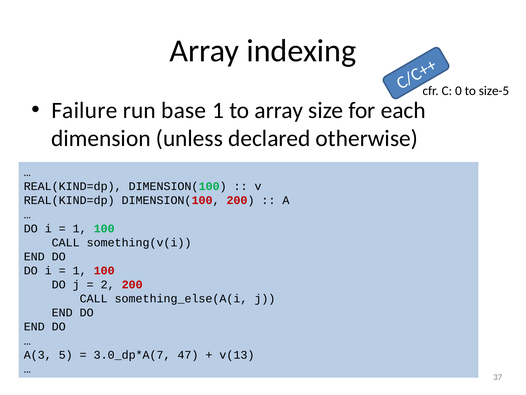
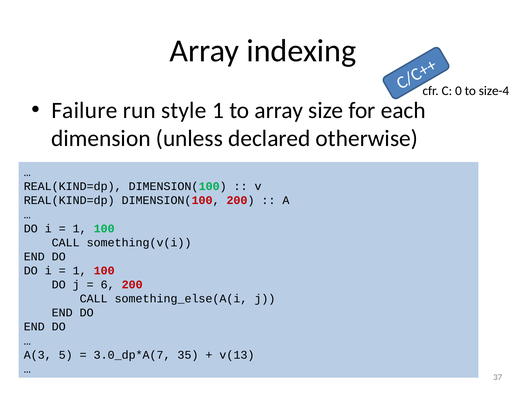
size-5: size-5 -> size-4 (494, 91)
base: base -> style (184, 110)
2: 2 -> 6 (108, 284)
47: 47 -> 35 (188, 354)
